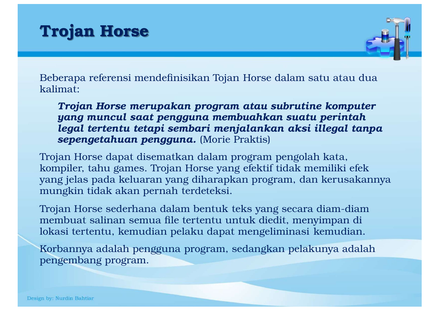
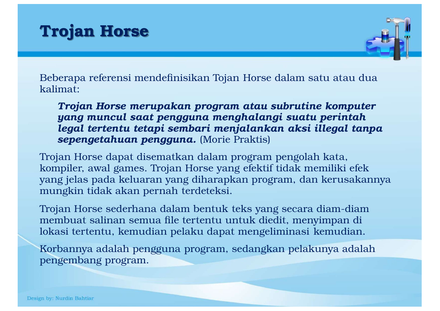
membuahkan: membuahkan -> menghalangi (247, 117)
tahu: tahu -> awal (99, 168)
